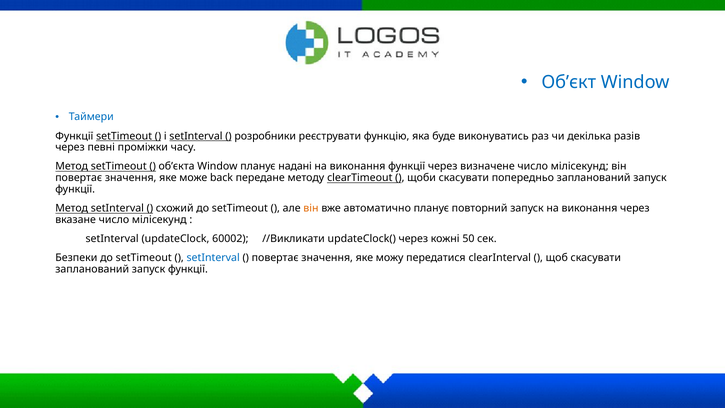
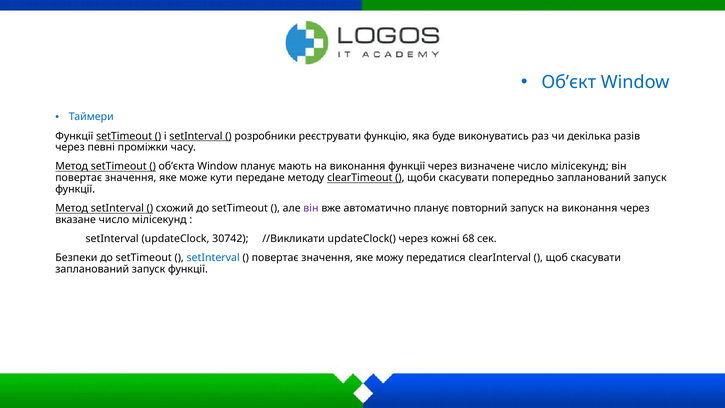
надані: надані -> мають (295, 166)
back: back -> кути (221, 178)
він colour: orange -> purple (311, 208)
60002: 60002 -> 30742 (230, 239)
50: 50 -> 68 (468, 239)
